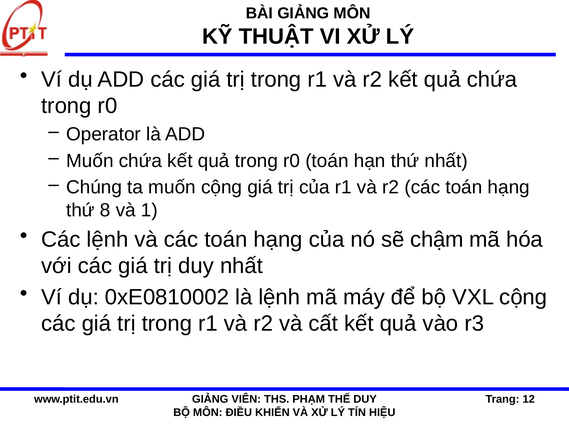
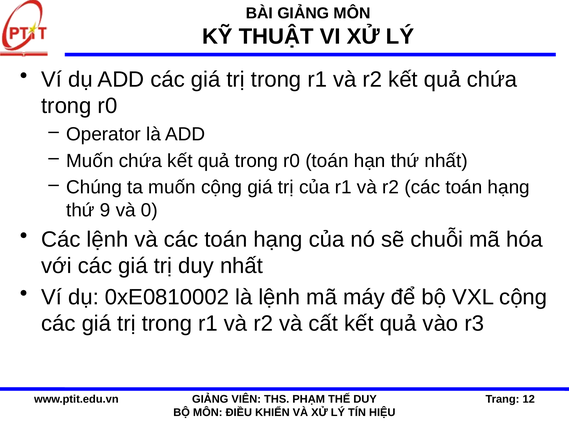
8: 8 -> 9 (105, 210)
1: 1 -> 0 (149, 210)
chậm: chậm -> chuỗi (437, 239)
